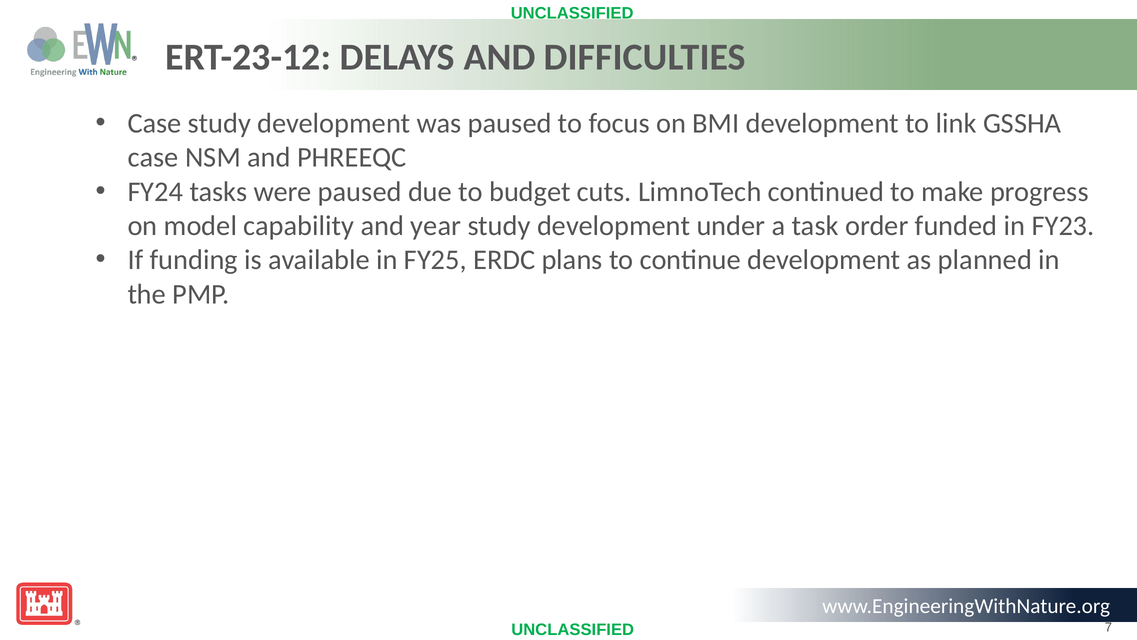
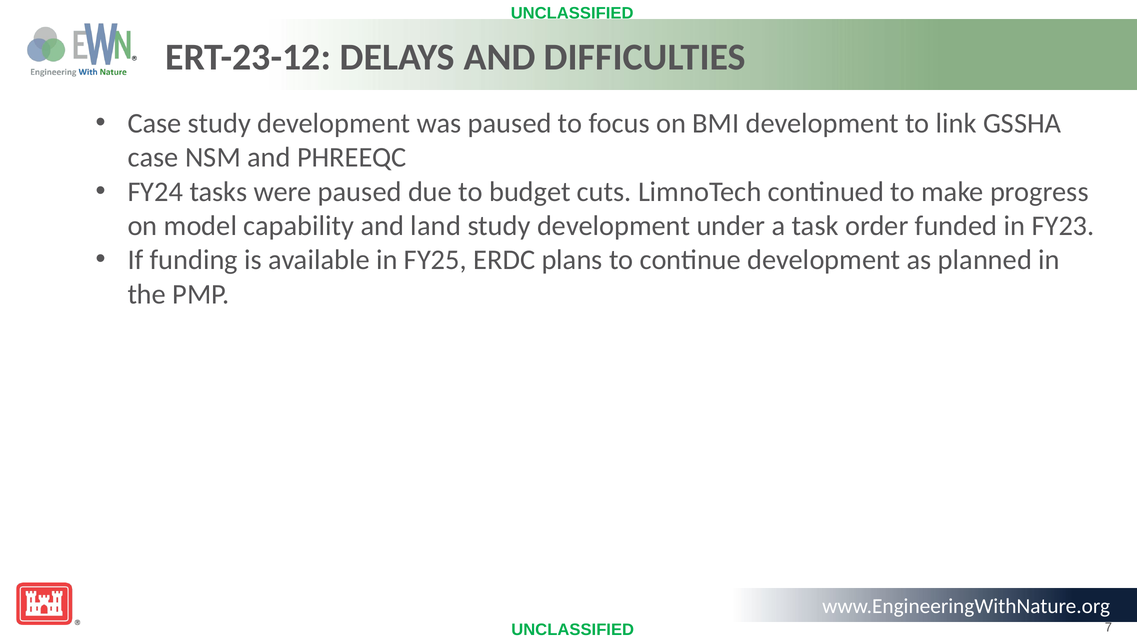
year: year -> land (436, 226)
